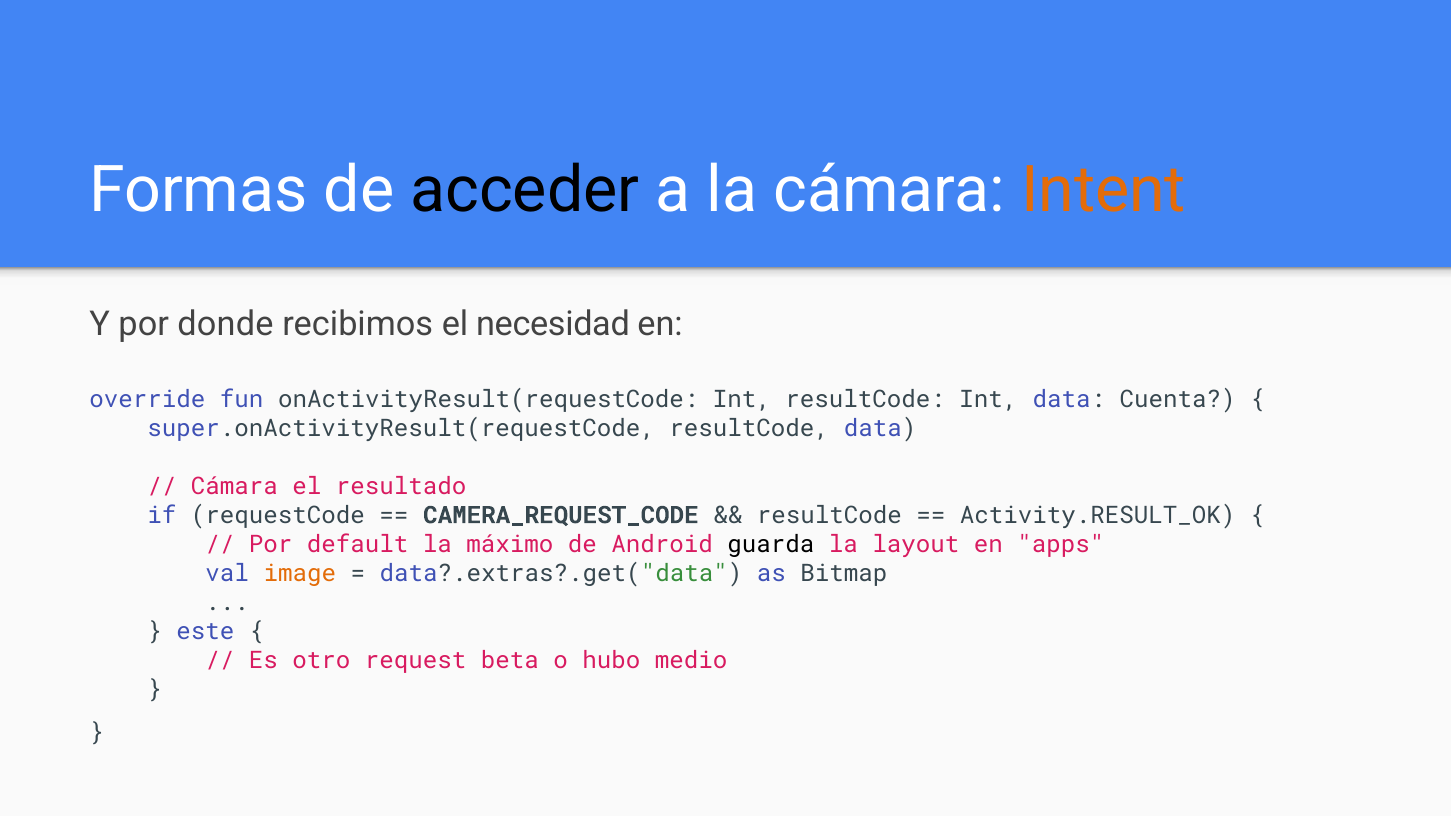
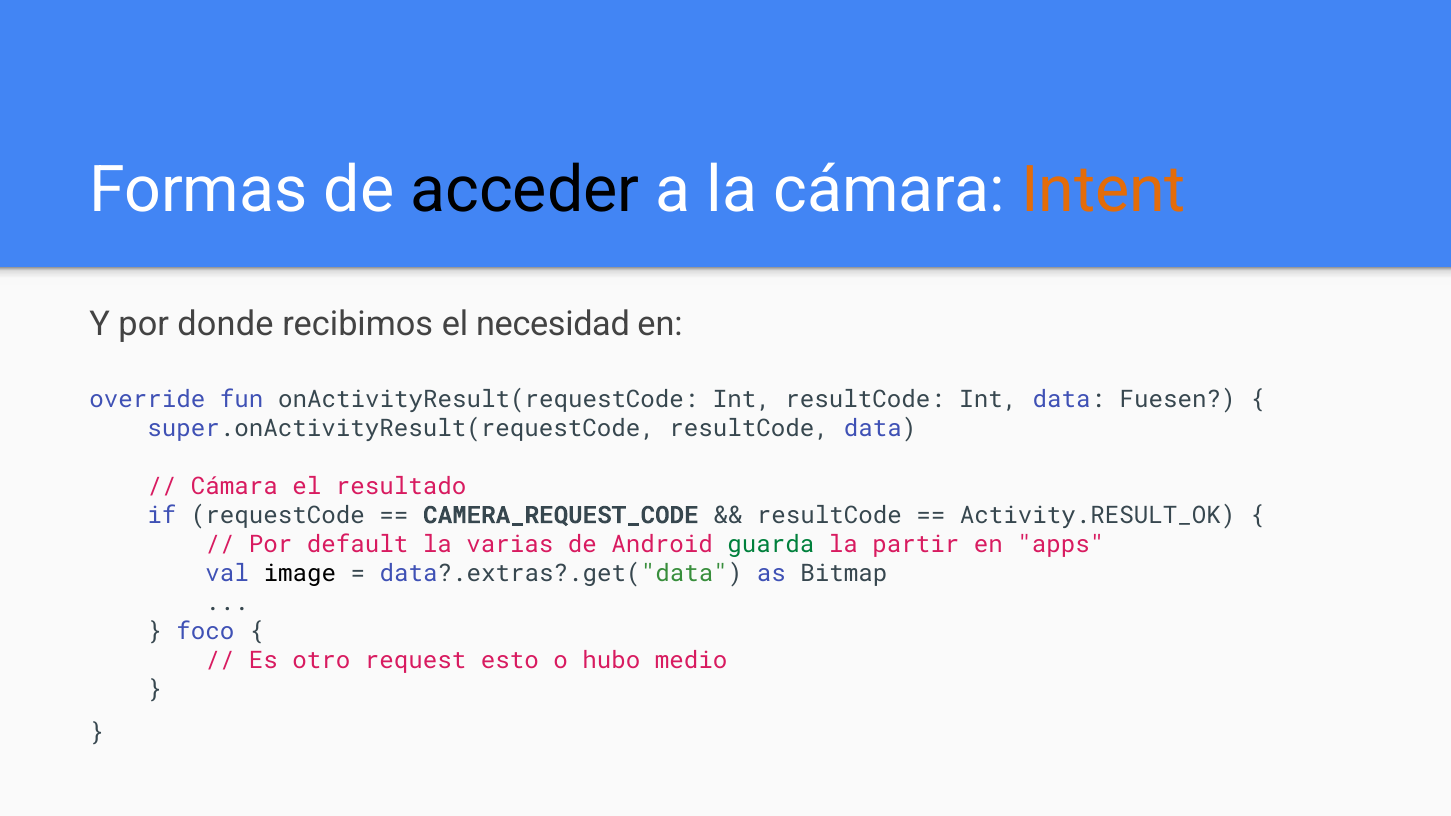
Cuenta: Cuenta -> Fuesen (1178, 399)
máximo: máximo -> varias (510, 544)
guarda colour: black -> green (771, 544)
layout: layout -> partir (916, 544)
image colour: orange -> black (300, 573)
este: este -> foco (205, 631)
beta: beta -> esto (510, 660)
